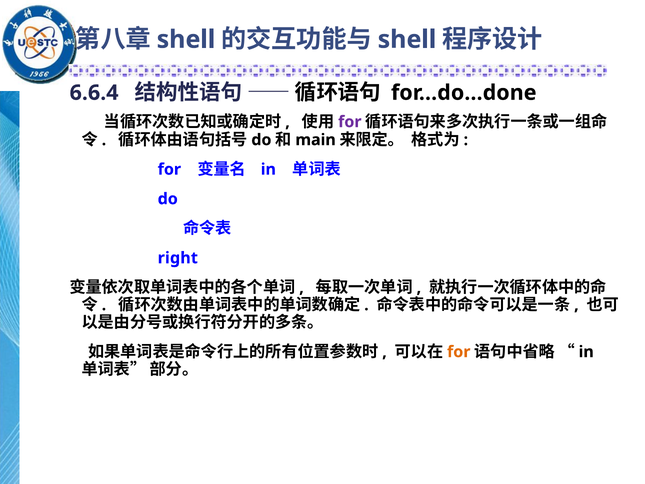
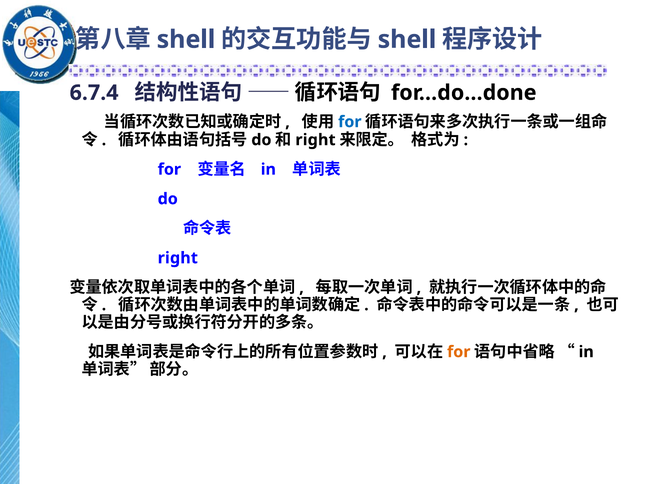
6.6.4: 6.6.4 -> 6.7.4 (94, 93)
for colour: purple -> blue (350, 122)
main: main -> right (315, 140)
